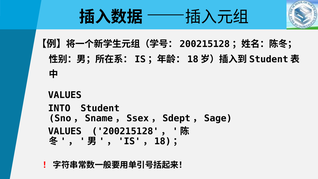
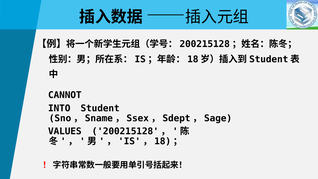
VALUES: VALUES -> CANNOT (65, 95)
